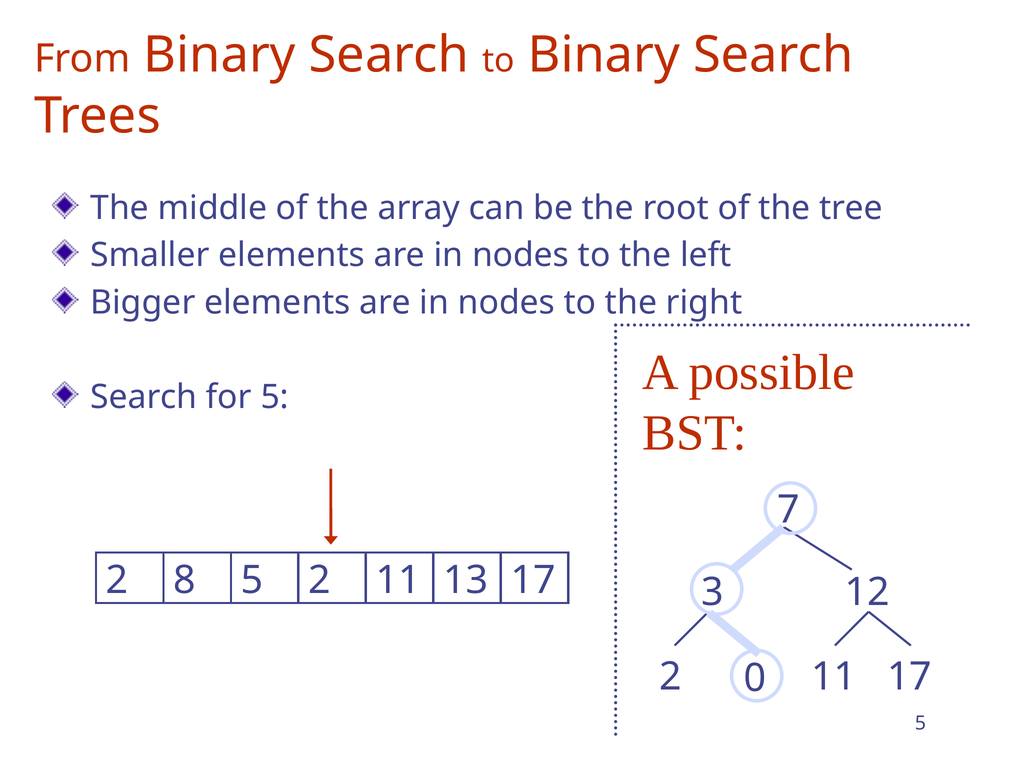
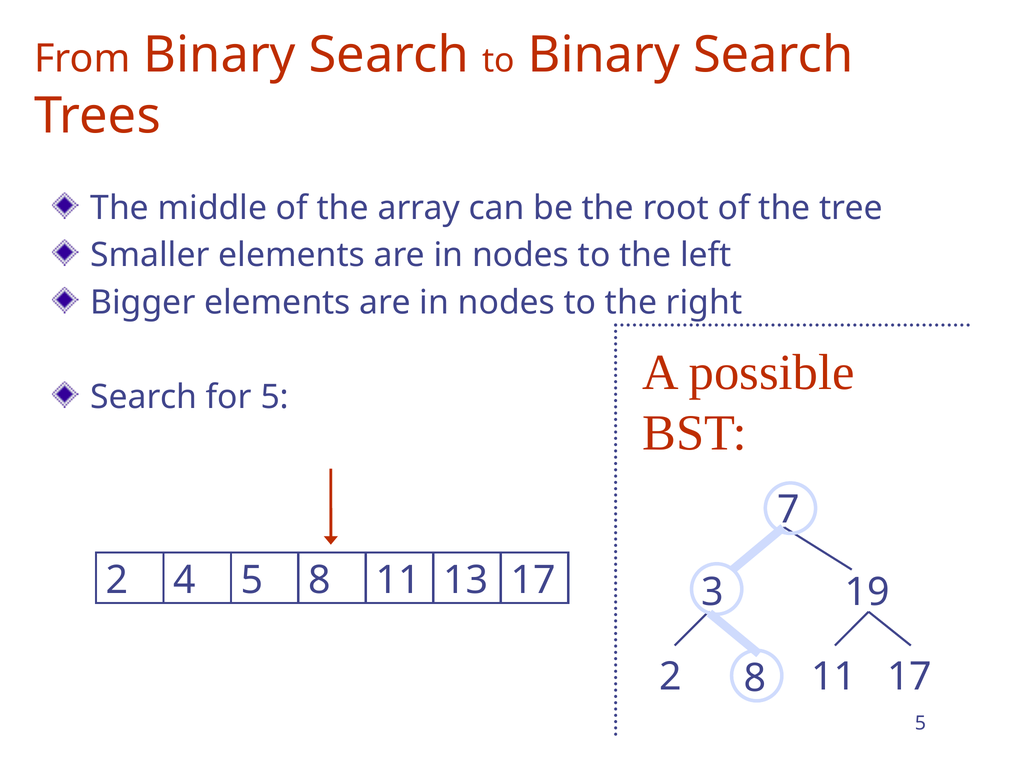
8: 8 -> 4 (185, 580)
2: 2 -> 8 (320, 580)
12: 12 -> 19 (867, 592)
2 0: 0 -> 8 (755, 678)
